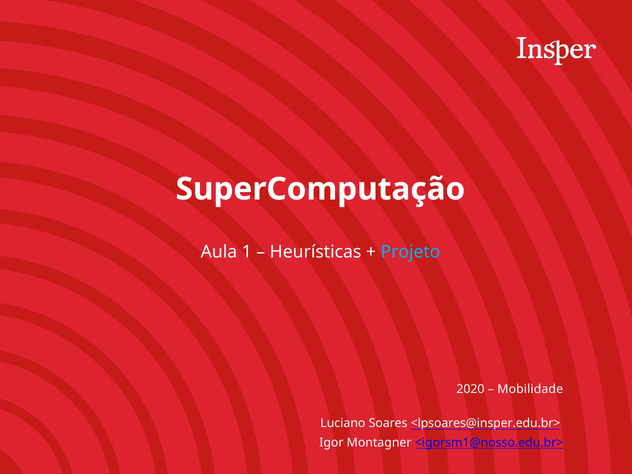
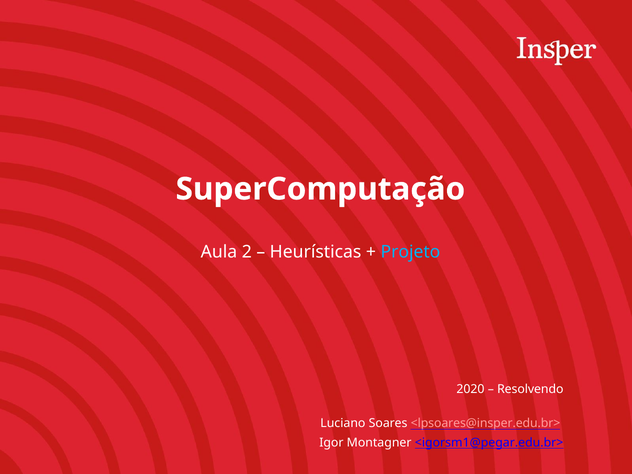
1: 1 -> 2 (247, 252)
Mobilidade: Mobilidade -> Resolvendo (530, 389)
<lpsoares@insper.edu.br> colour: white -> pink (486, 423)
<igorsm1@nosso.edu.br>: <igorsm1@nosso.edu.br> -> <igorsm1@pegar.edu.br> (489, 443)
